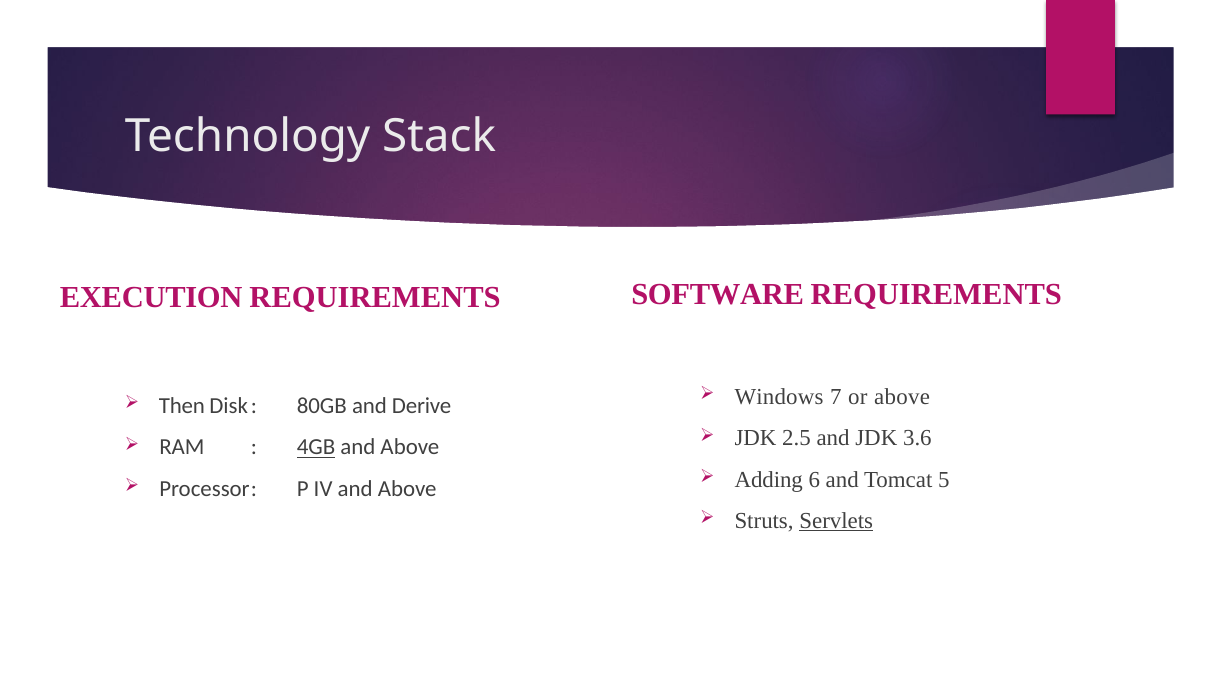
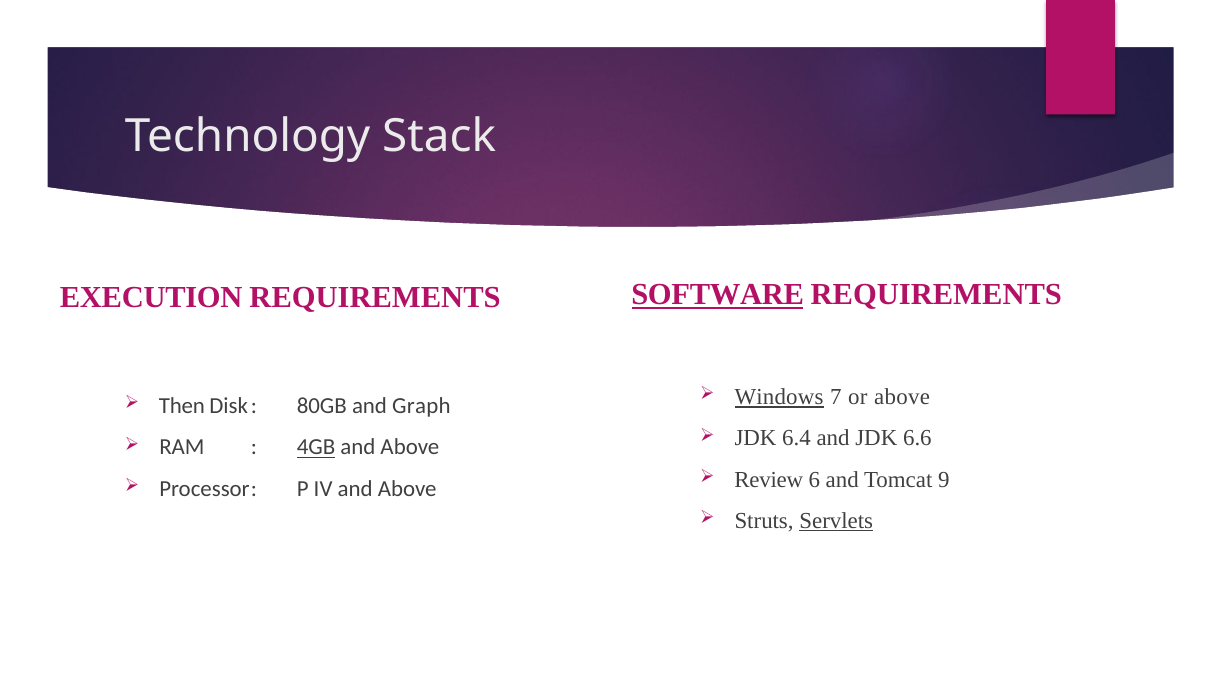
SOFTWARE underline: none -> present (718, 295)
Windows underline: none -> present (779, 397)
Derive: Derive -> Graph (421, 406)
2.5: 2.5 -> 6.4 (797, 439)
3.6: 3.6 -> 6.6 (917, 439)
Adding: Adding -> Review (769, 480)
5: 5 -> 9 (944, 480)
